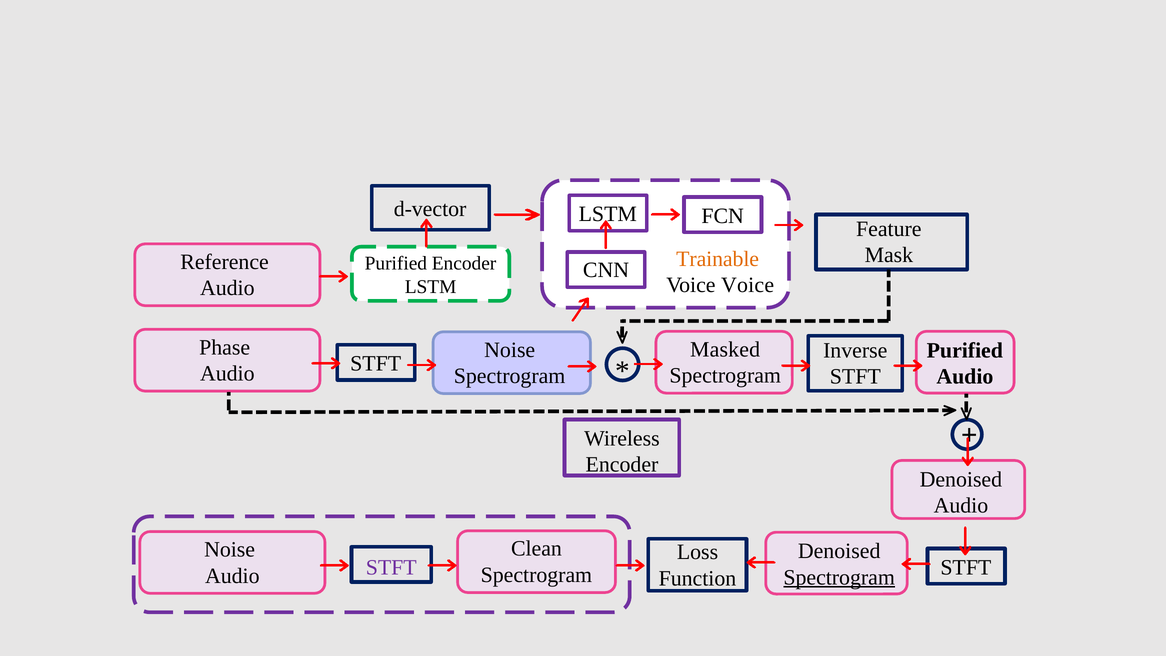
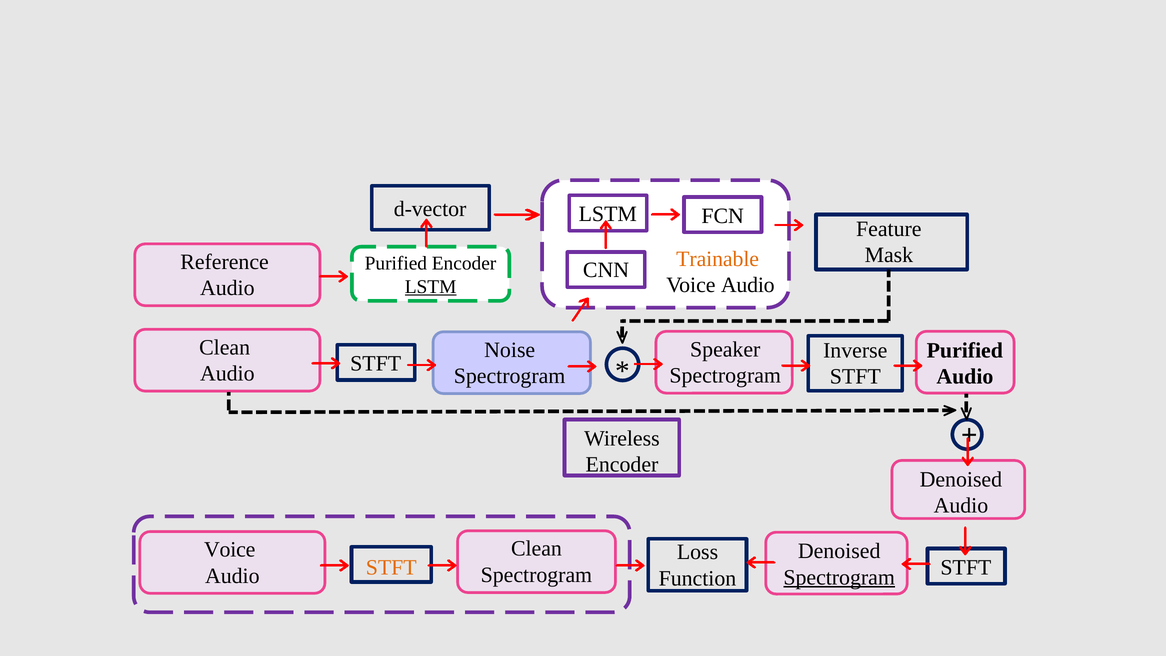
Voice: Voice -> Audio (748, 285)
LSTM underline: none -> present (431, 287)
Phase: Phase -> Clean (225, 347)
Masked: Masked -> Speaker (725, 349)
Noise: Noise -> Voice (230, 550)
STFT colour: purple -> orange (391, 567)
